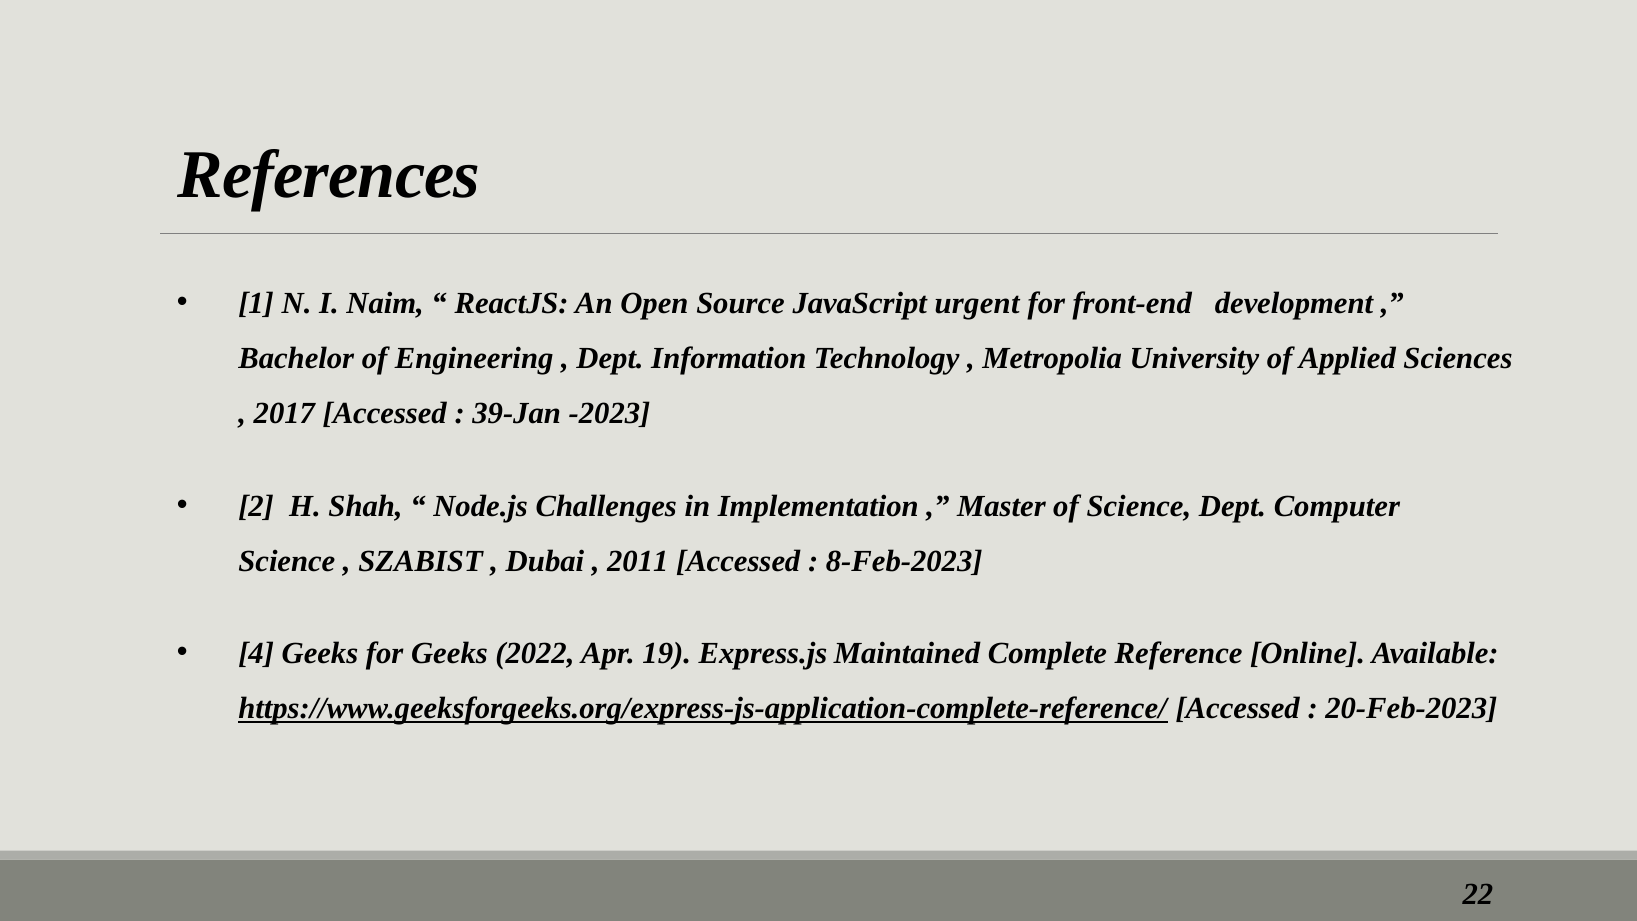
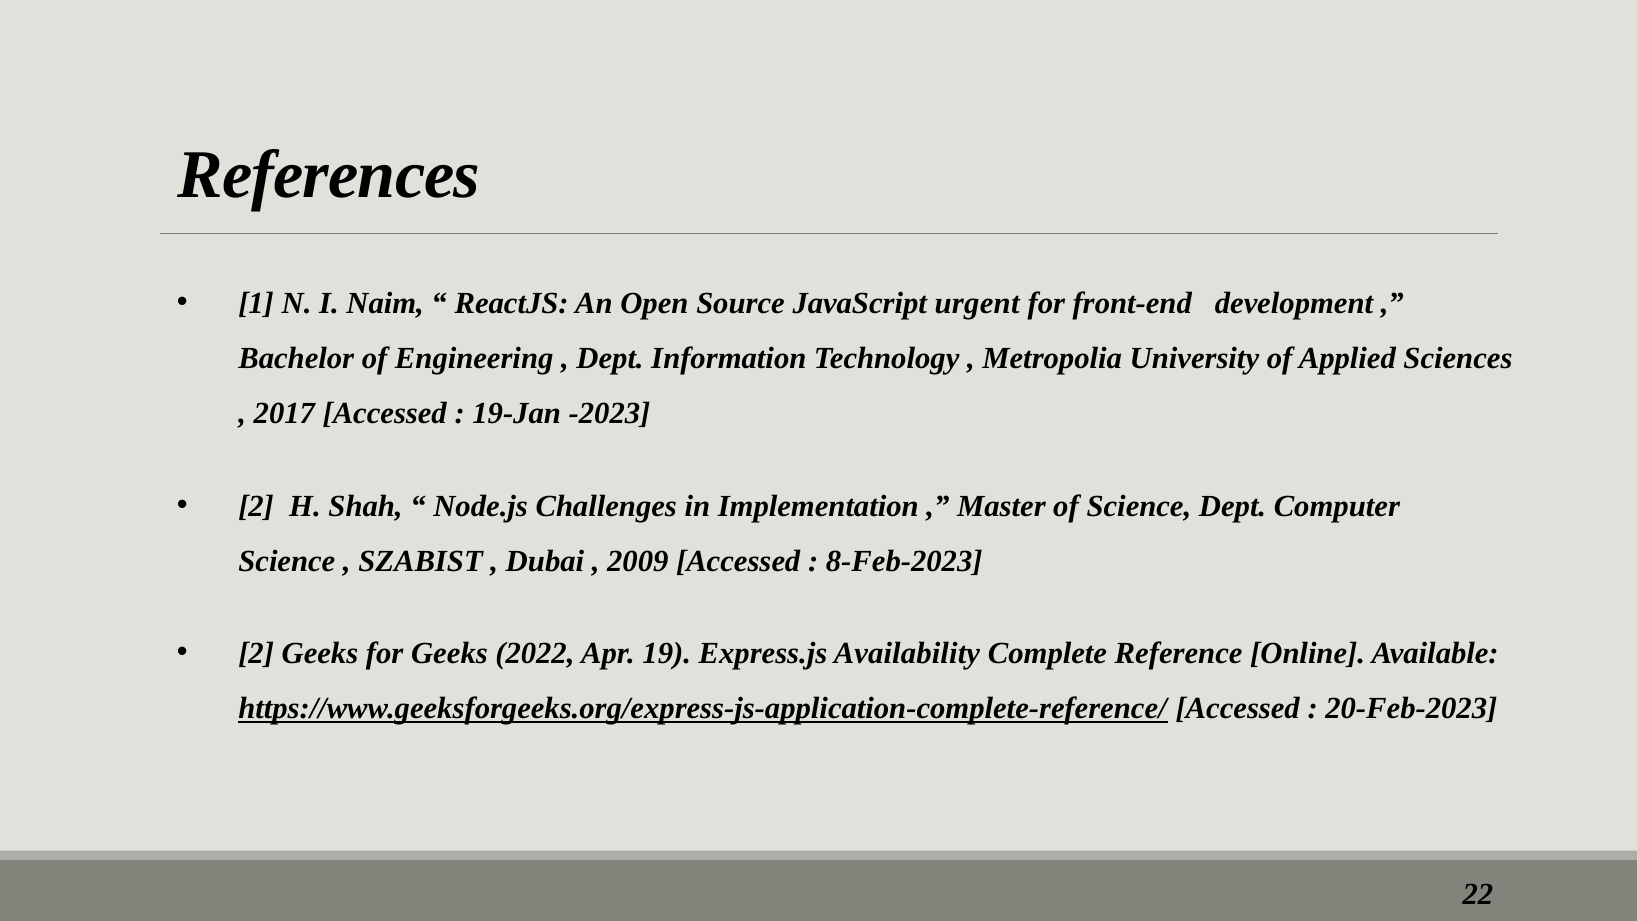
39-Jan: 39-Jan -> 19-Jan (517, 414)
2011: 2011 -> 2009 (638, 561)
4: 4 -> 2 (256, 653)
Maintained: Maintained -> Availability (907, 653)
